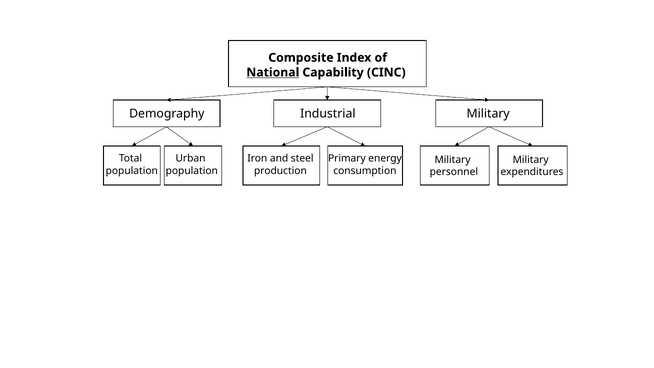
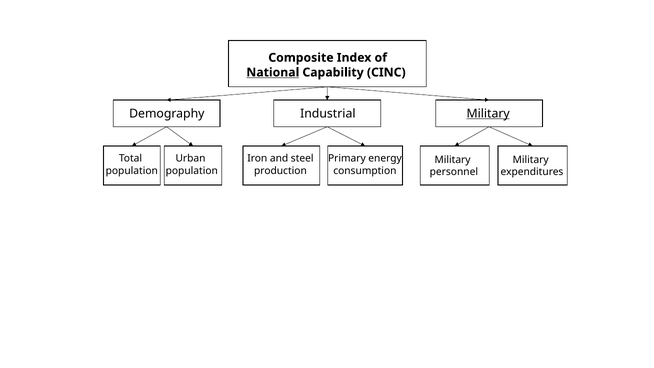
Military underline: none -> present (488, 114)
